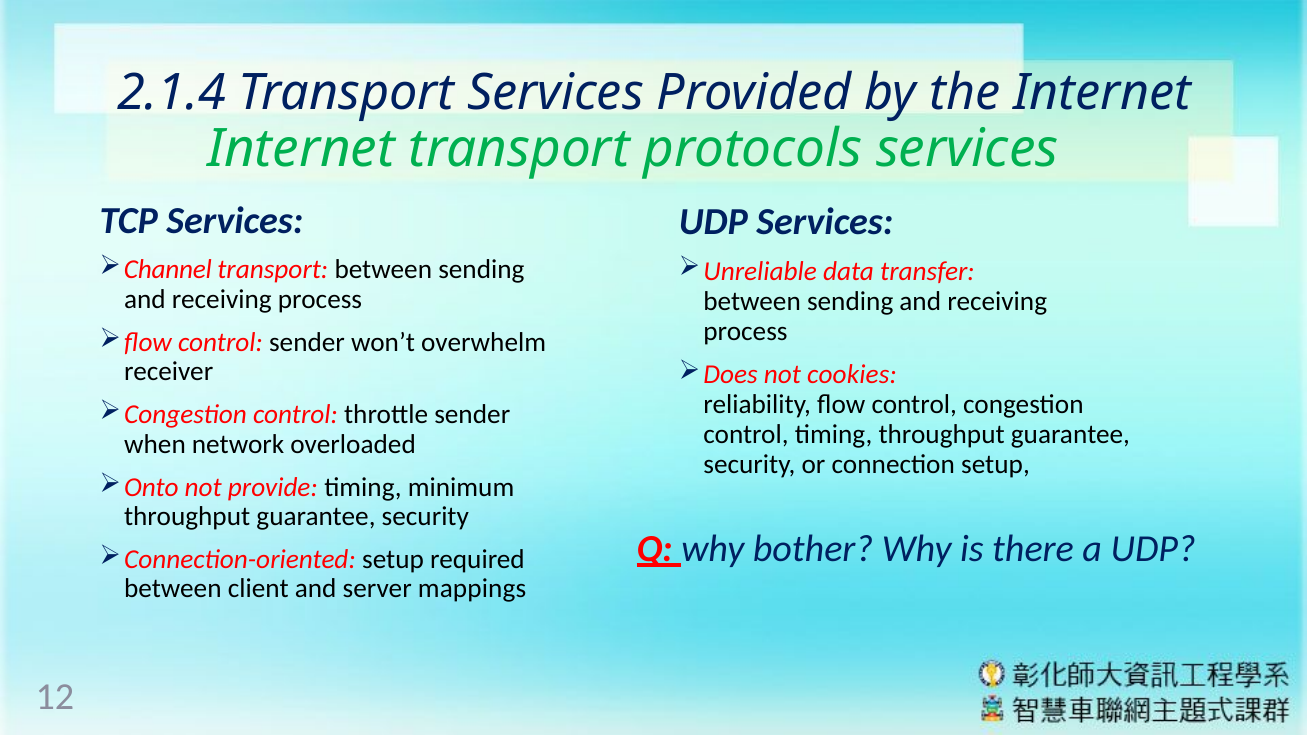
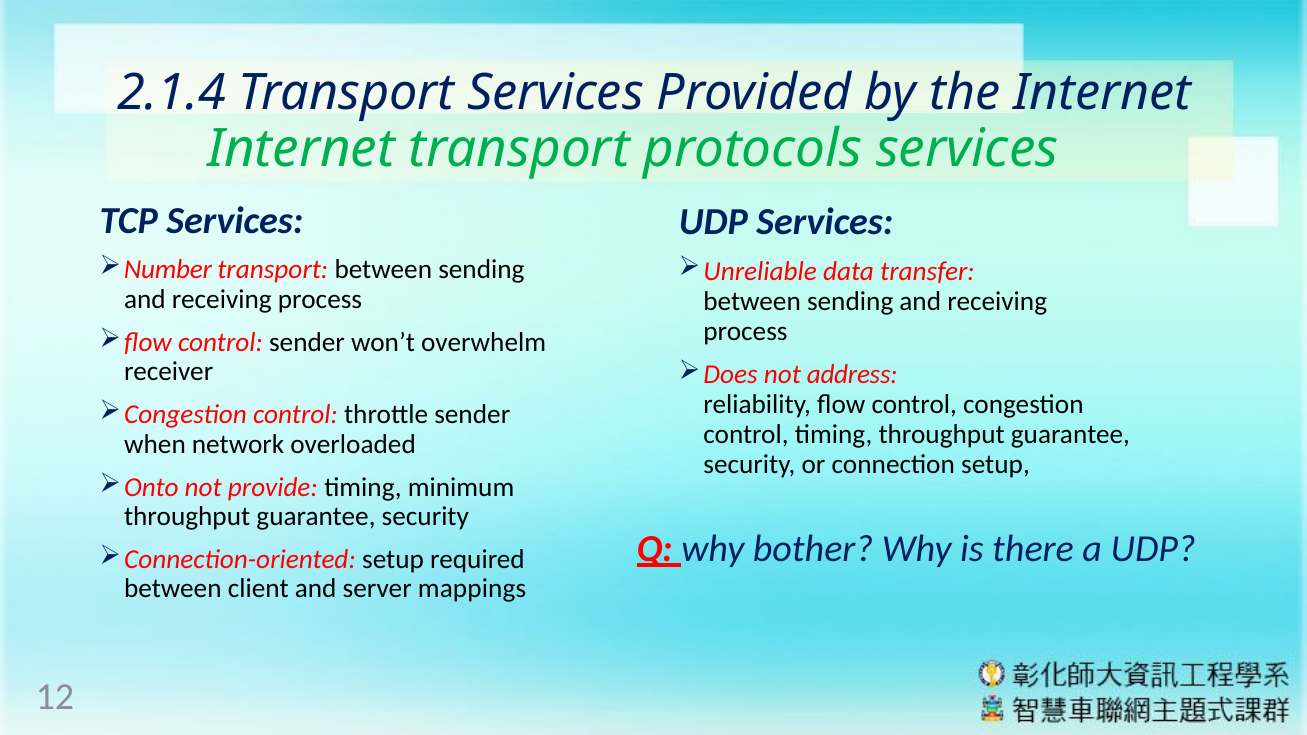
Channel: Channel -> Number (168, 270)
cookies: cookies -> address (852, 375)
